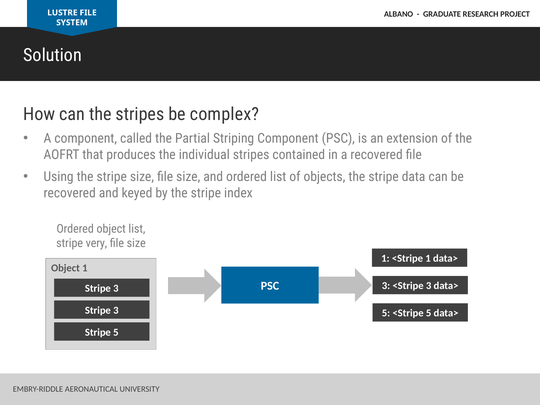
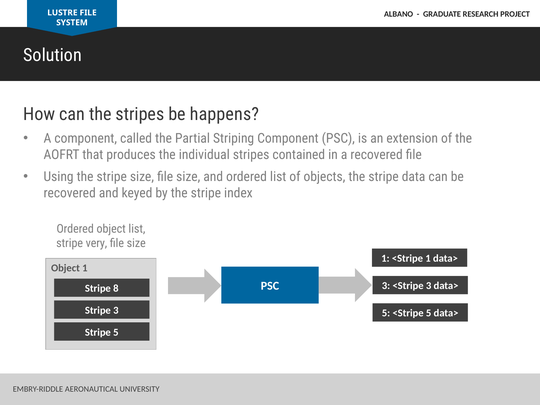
complex: complex -> happens (224, 114)
3: 3 -> 8 (116, 288)
